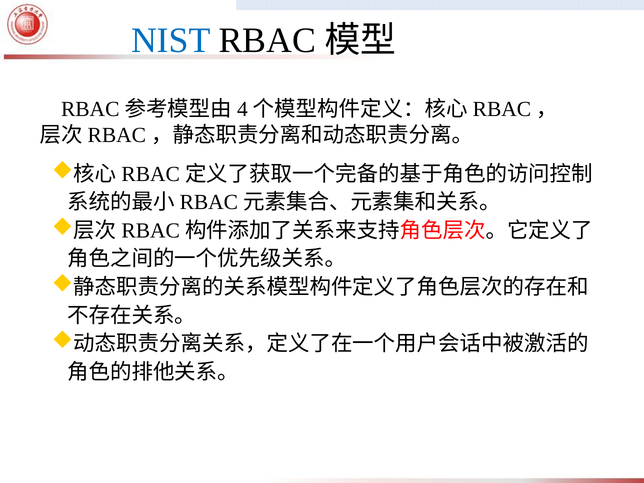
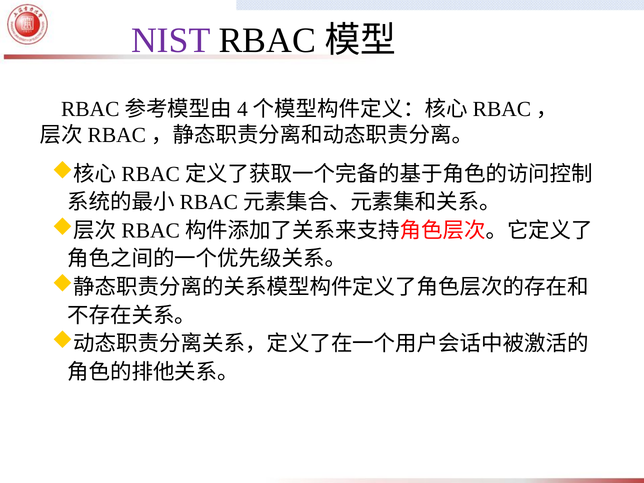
NIST colour: blue -> purple (171, 41)
